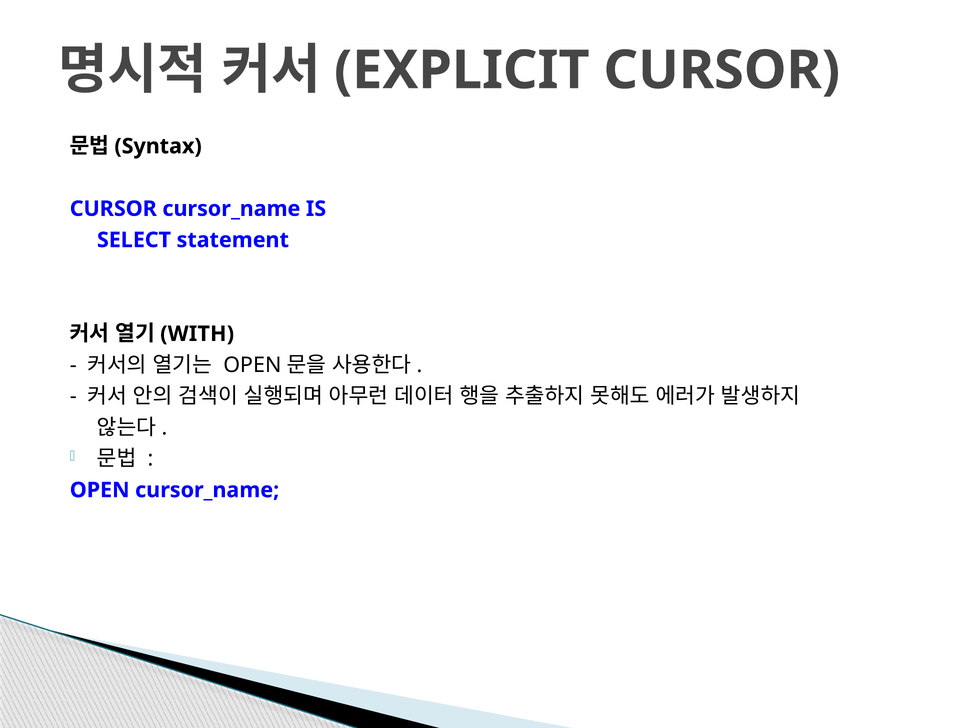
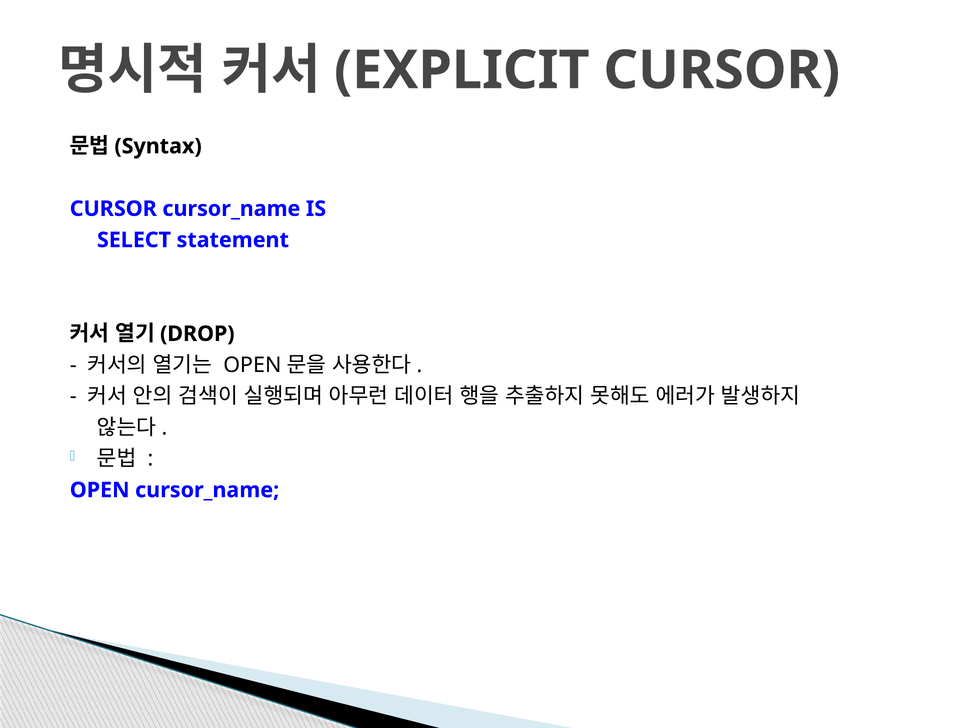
WITH: WITH -> DROP (197, 334)
